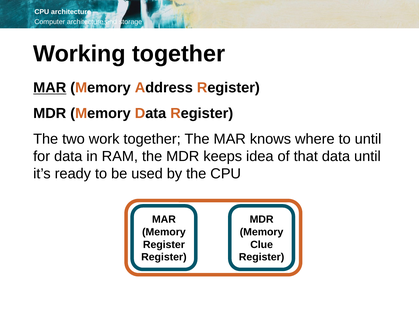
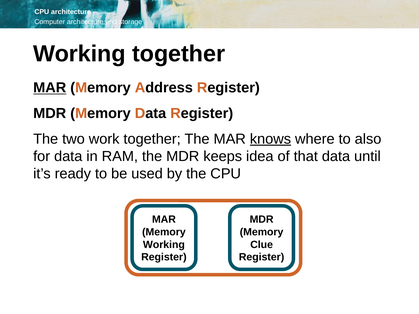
knows underline: none -> present (270, 139)
to until: until -> also (368, 139)
Register: Register -> Working (164, 245)
